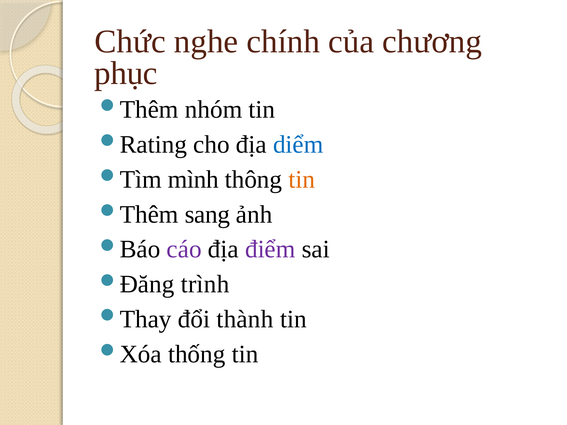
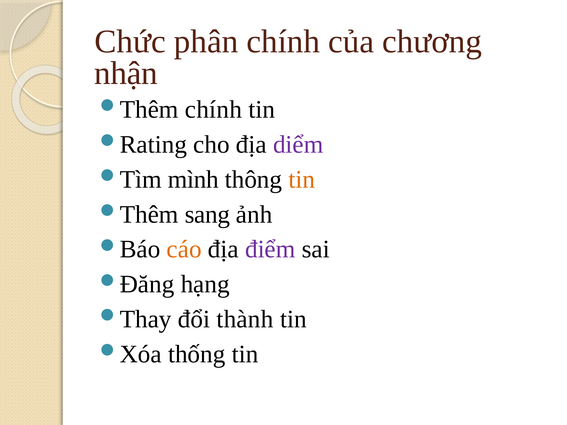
nghe: nghe -> phân (206, 42)
phục: phục -> nhận (126, 73)
nhóm: nhóm -> chính (213, 109)
diểm colour: blue -> purple (298, 144)
cáo colour: purple -> orange (184, 249)
trình: trình -> hạng (205, 284)
